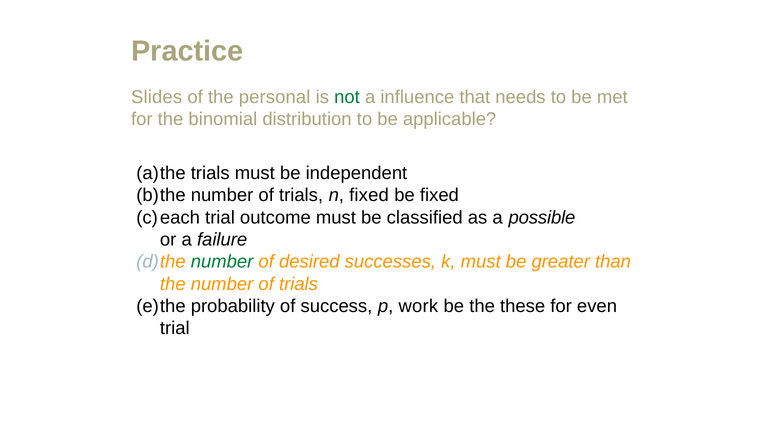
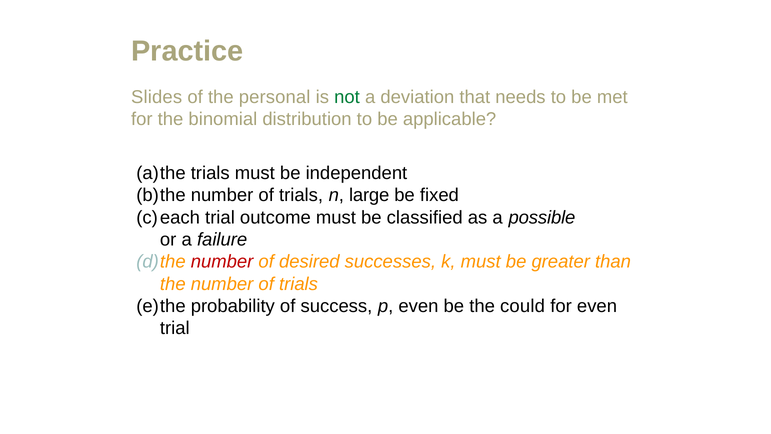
influence: influence -> deviation (417, 97)
n fixed: fixed -> large (369, 195)
number colour: green -> red (222, 262)
p work: work -> even (418, 306)
these: these -> could (523, 306)
